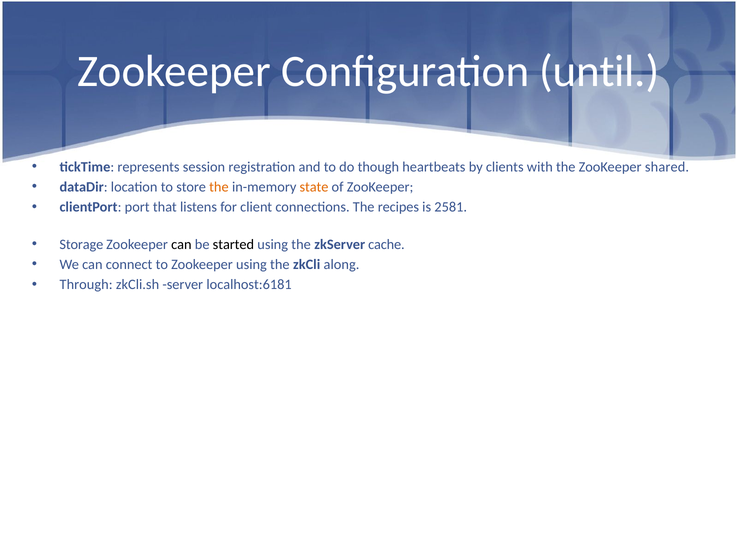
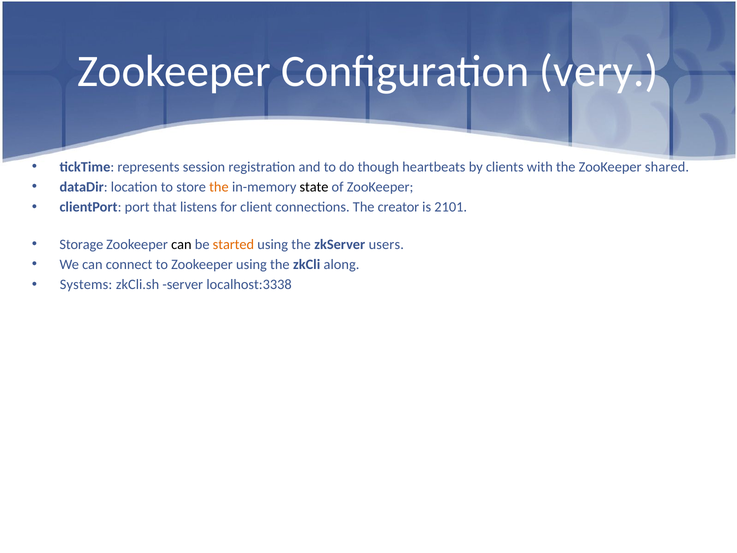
until: until -> very (599, 71)
state colour: orange -> black (314, 187)
recipes: recipes -> creator (398, 207)
2581: 2581 -> 2101 (451, 207)
started colour: black -> orange (233, 244)
cache: cache -> users (386, 244)
Through: Through -> Systems (86, 284)
localhost:6181: localhost:6181 -> localhost:3338 (249, 284)
